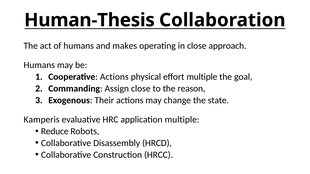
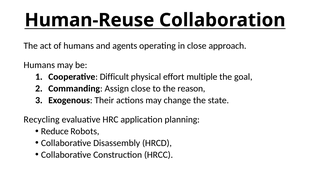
Human-Thesis: Human-Thesis -> Human-Reuse (89, 20)
makes: makes -> agents (125, 46)
Cooperative Actions: Actions -> Difficult (114, 77)
Kamperis: Kamperis -> Recycling (42, 120)
application multiple: multiple -> planning (182, 120)
